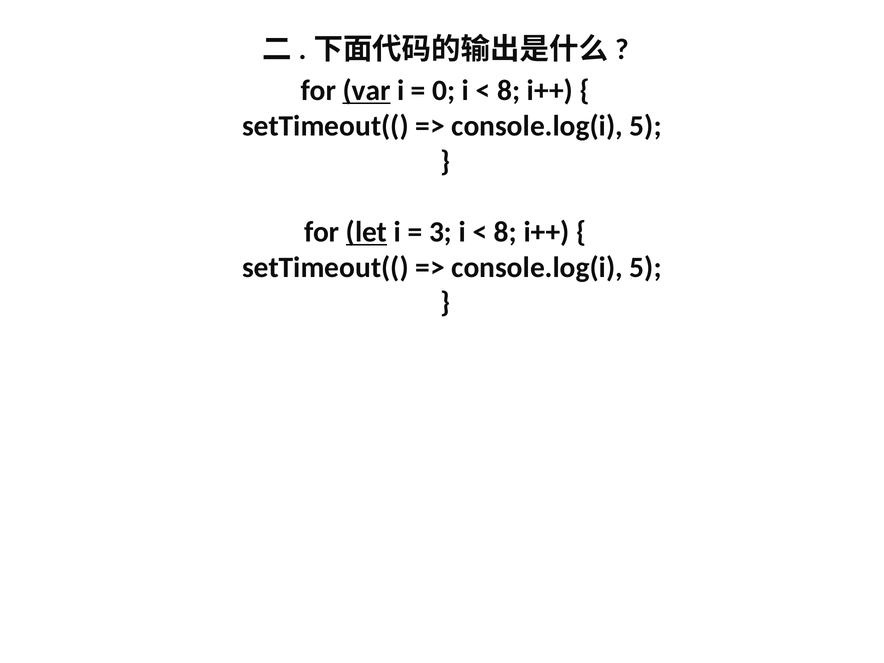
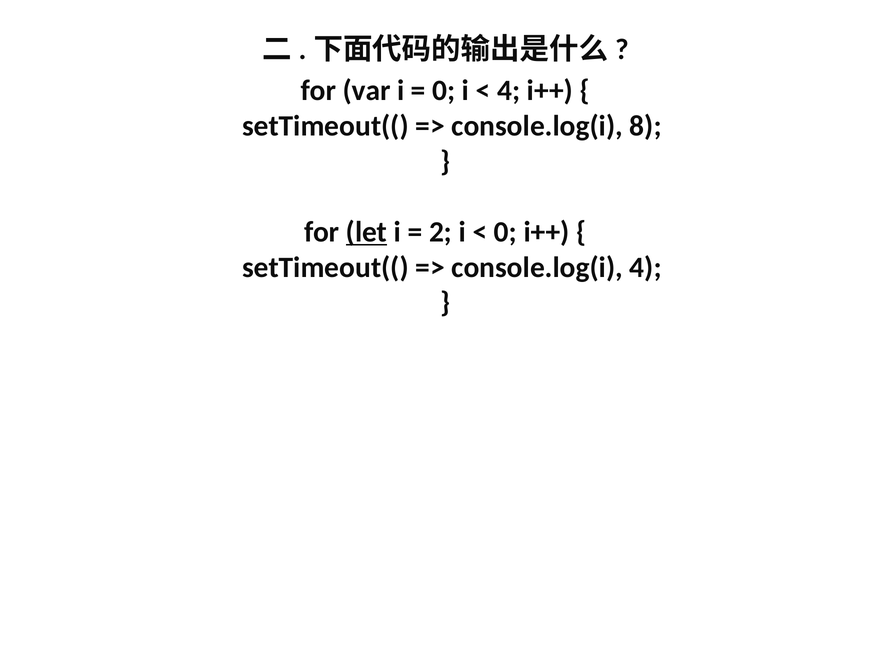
var underline: present -> none (367, 91)
8: 8 -> 4 (509, 91)
5: 5 -> 8 (646, 126)
3: 3 -> 2 (441, 232)
8: 8 -> 0 (505, 232)
5: 5 -> 4 (646, 267)
